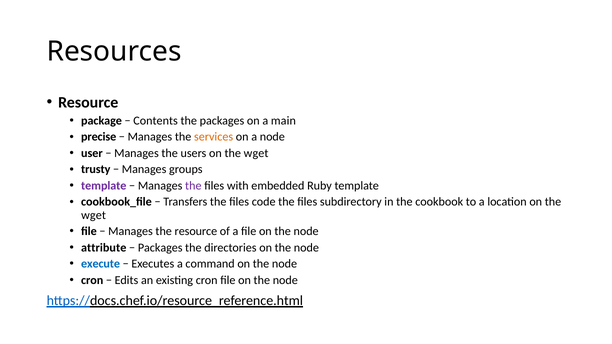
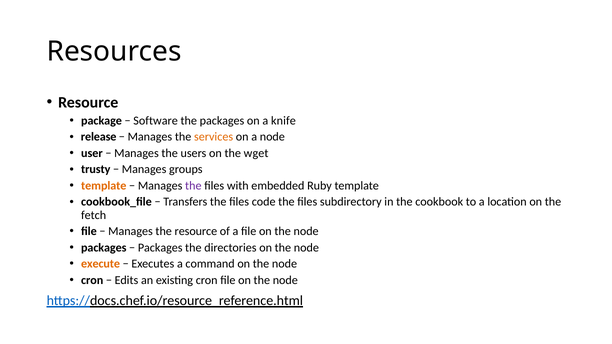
Contents: Contents -> Software (156, 121)
main: main -> knife (283, 121)
precise: precise -> release (99, 137)
template colour: purple -> orange (104, 186)
wget: wget -> fetch (94, 215)
attribute: attribute -> packages (104, 248)
execute colour: blue -> orange (101, 264)
